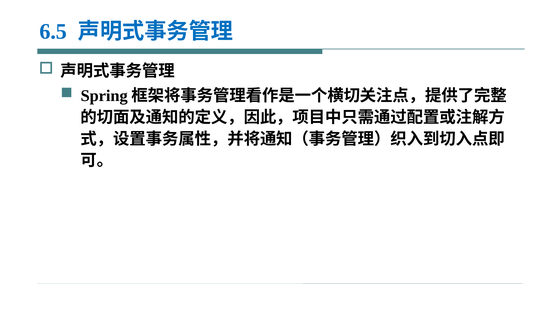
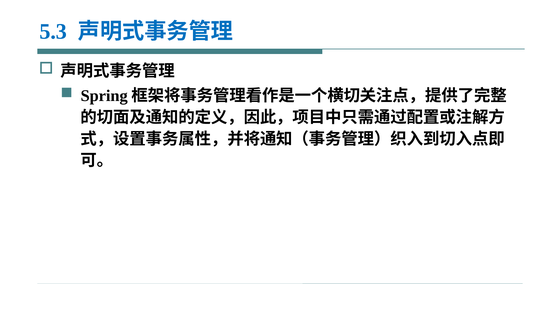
6.5: 6.5 -> 5.3 (53, 32)
